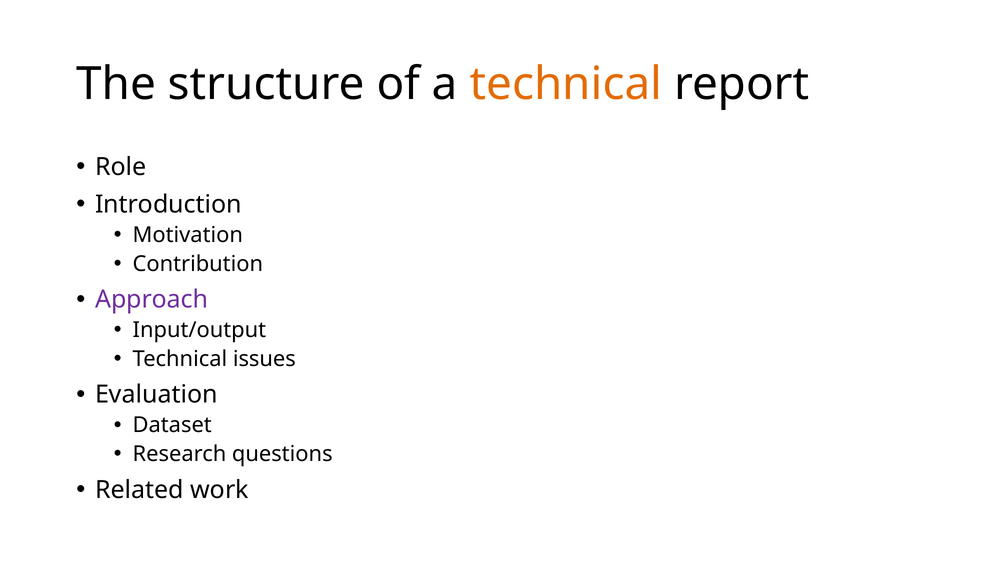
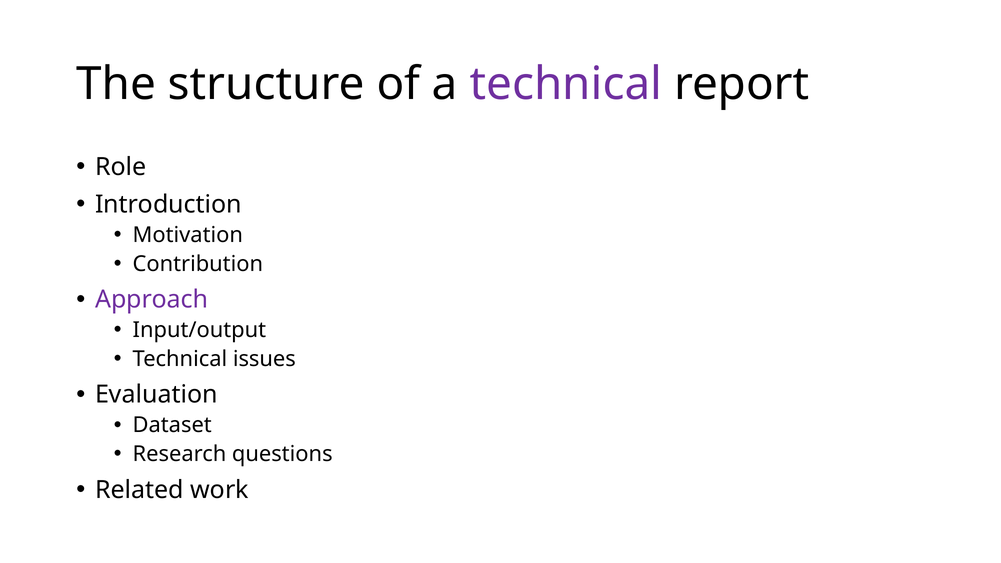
technical colour: orange -> purple (566, 84)
